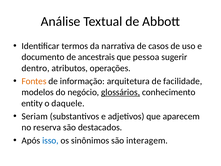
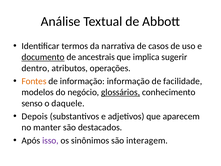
documento underline: none -> present (43, 57)
pessoa: pessoa -> implica (146, 57)
informação arquitetura: arquitetura -> informação (128, 81)
entity: entity -> senso (32, 103)
Seriam: Seriam -> Depois (35, 116)
reserva: reserva -> manter (47, 127)
isso colour: blue -> purple (50, 140)
